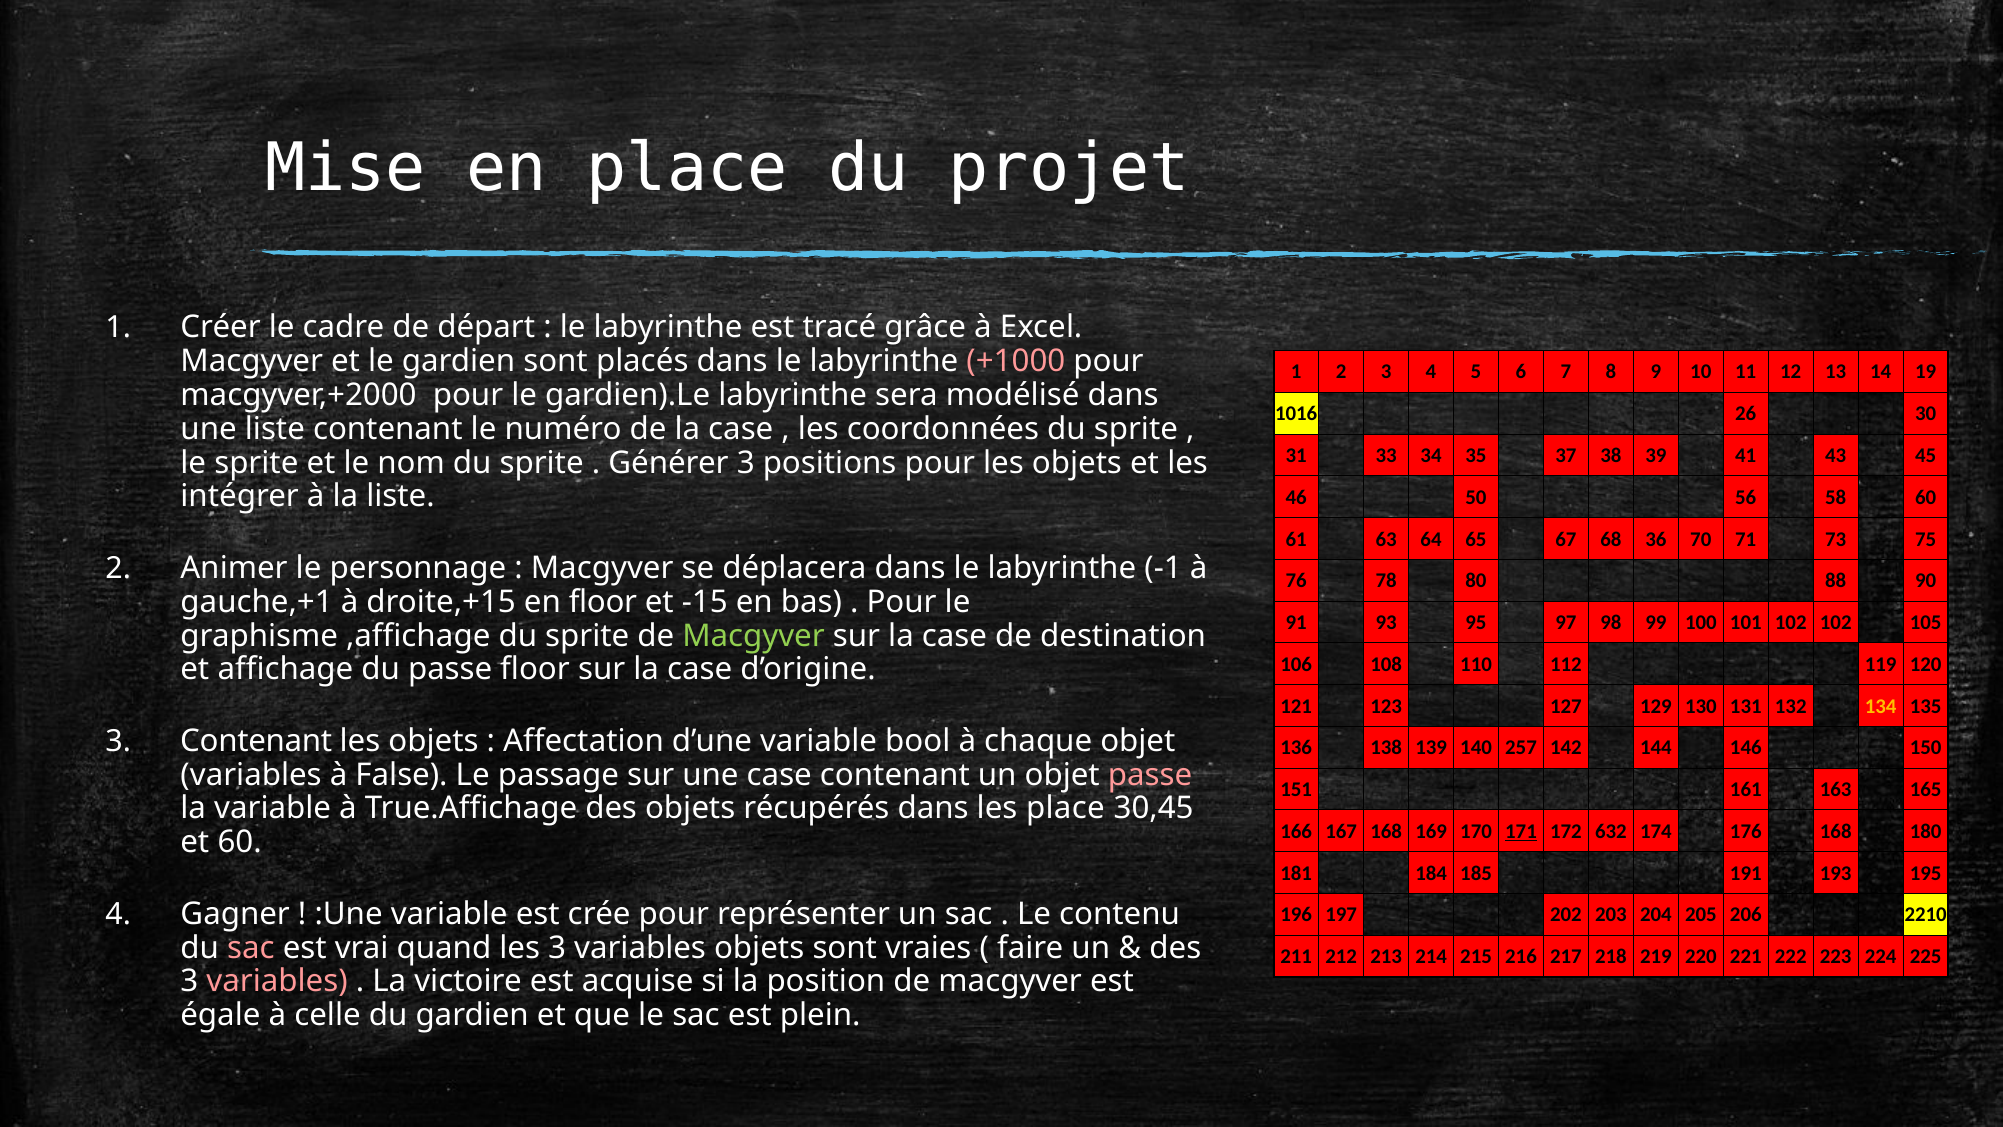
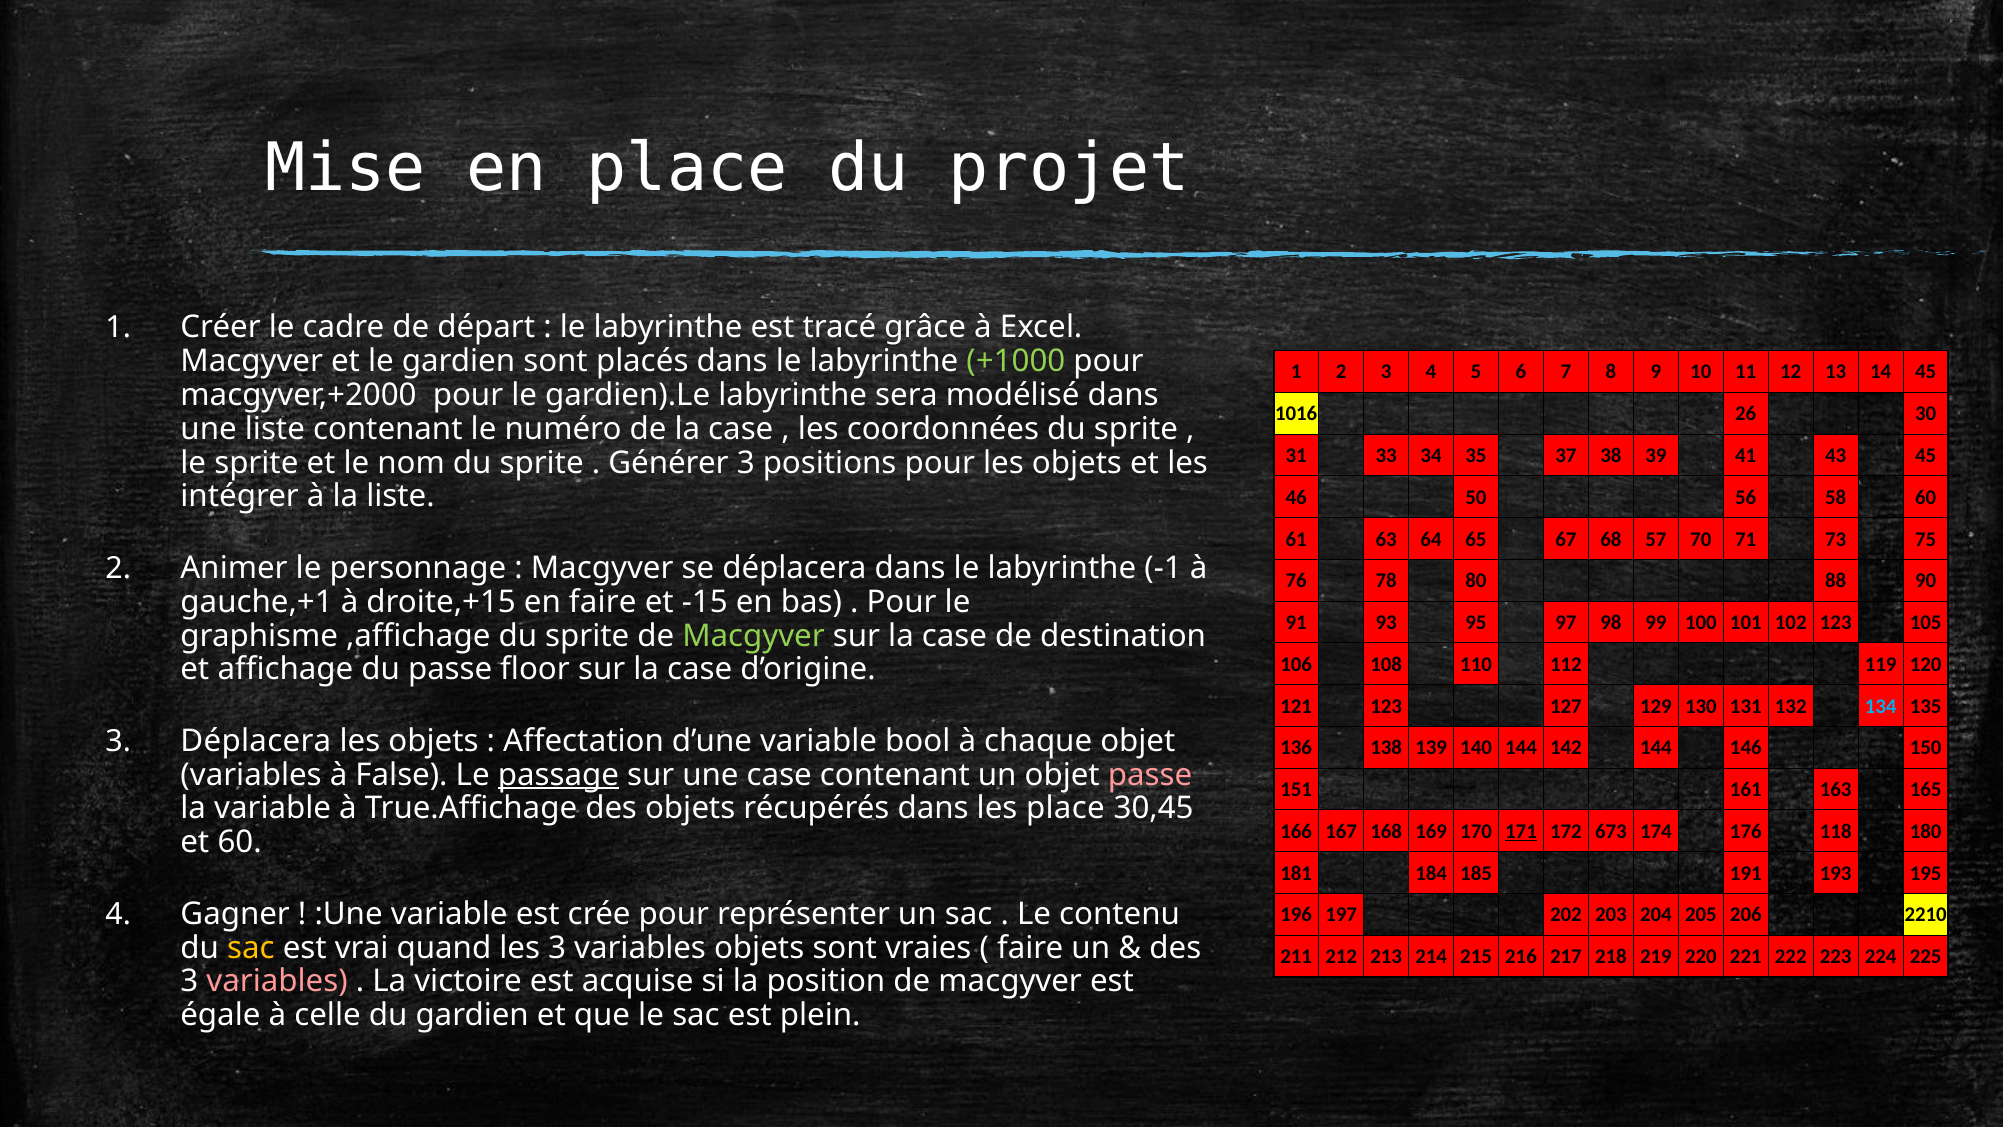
+1000 colour: pink -> light green (1016, 361)
14 19: 19 -> 45 (1926, 372)
36: 36 -> 57 (1656, 539)
en floor: floor -> faire (603, 602)
102 102: 102 -> 123 (1836, 623)
134 colour: yellow -> light blue (1881, 706)
3 Contenant: Contenant -> Déplacera (256, 741)
140 257: 257 -> 144 (1521, 748)
passage underline: none -> present (558, 775)
632: 632 -> 673 (1611, 832)
176 168: 168 -> 118 (1836, 832)
sac colour: pink -> yellow (251, 948)
